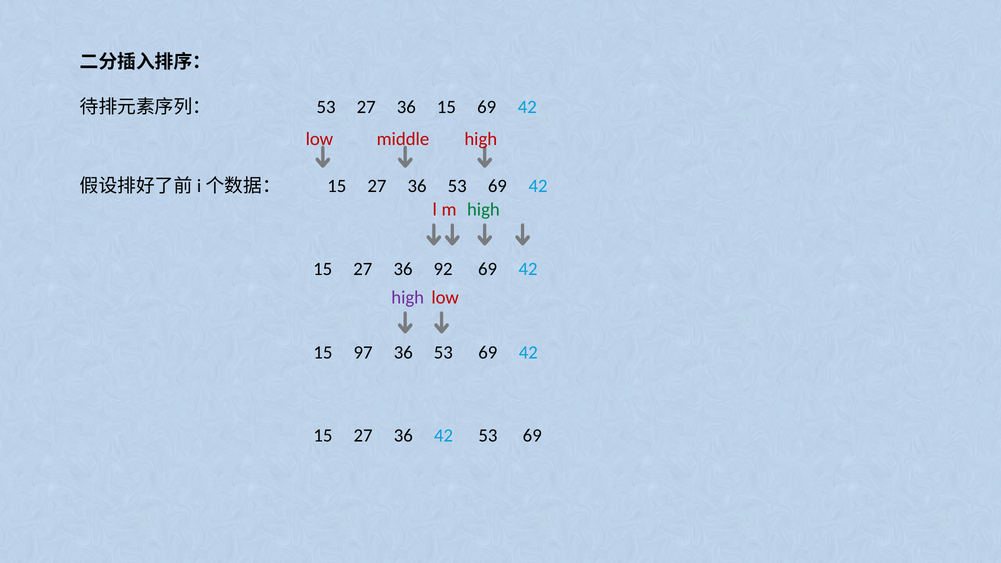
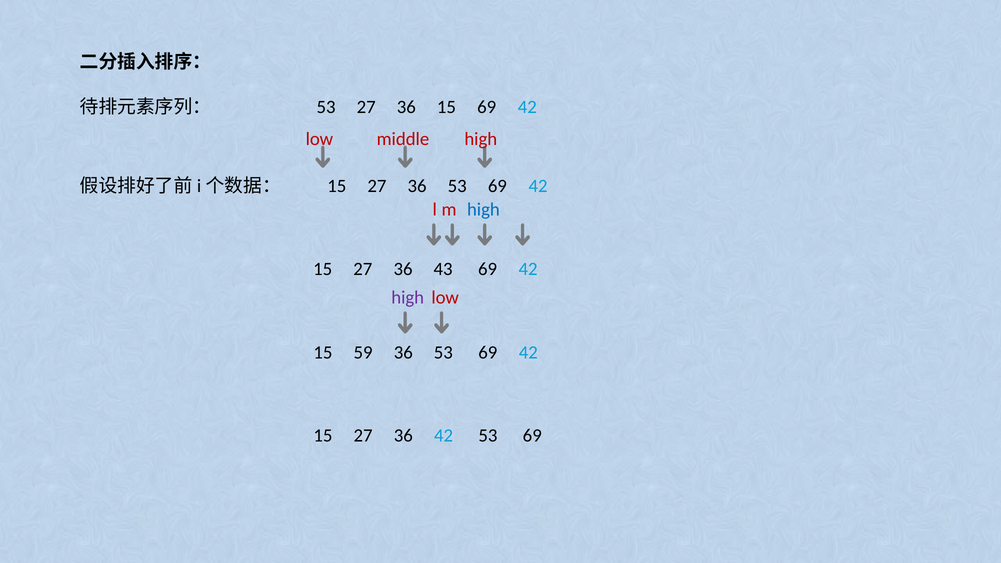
high colour: green -> blue (483, 209)
92: 92 -> 43 (443, 269)
97: 97 -> 59 (363, 353)
